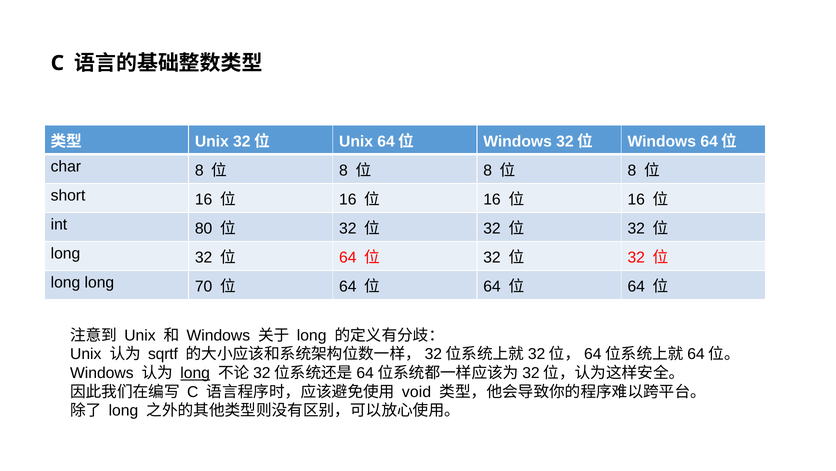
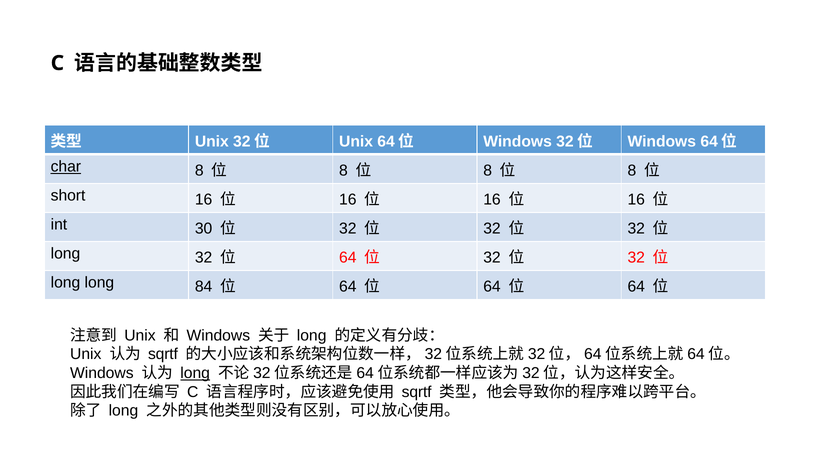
char underline: none -> present (66, 166)
80: 80 -> 30 (204, 228)
70: 70 -> 84 (204, 286)
void: void -> sqrtf (417, 391)
